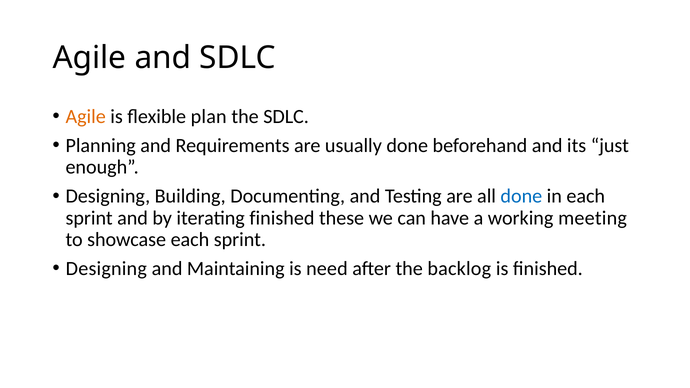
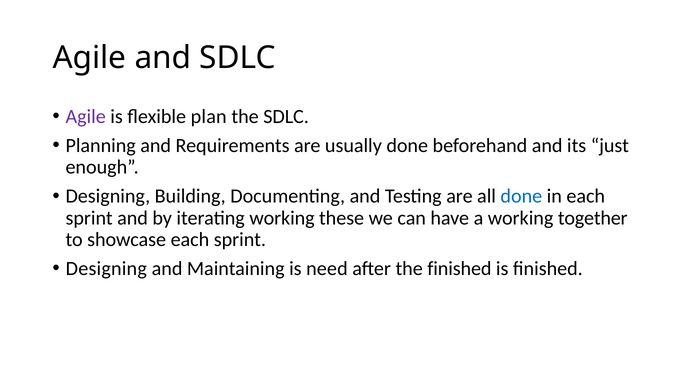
Agile colour: orange -> purple (86, 117)
iterating finished: finished -> working (282, 218)
meeting: meeting -> together (593, 218)
the backlog: backlog -> finished (459, 269)
